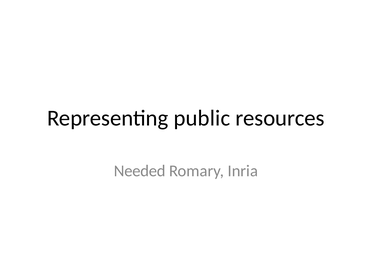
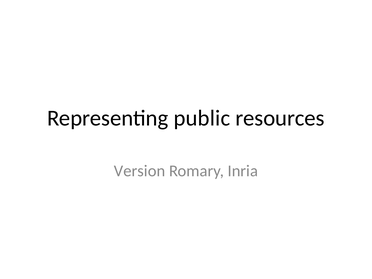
Needed: Needed -> Version (140, 171)
